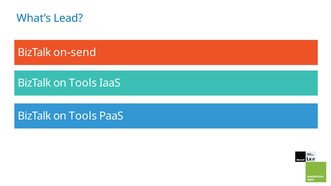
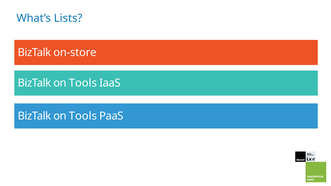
Lead: Lead -> Lists (68, 18)
on-send: on-send -> on-store (75, 52)
